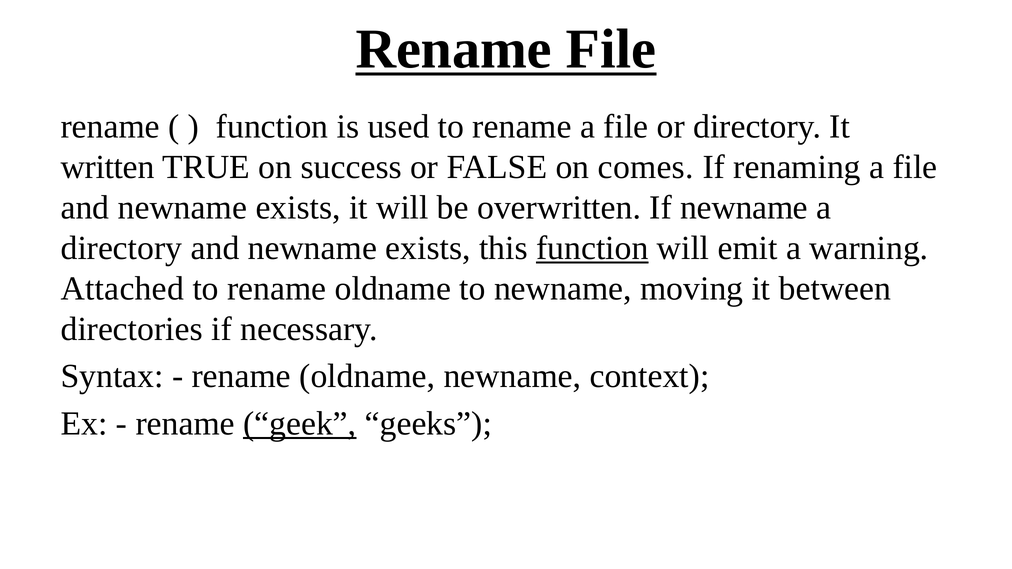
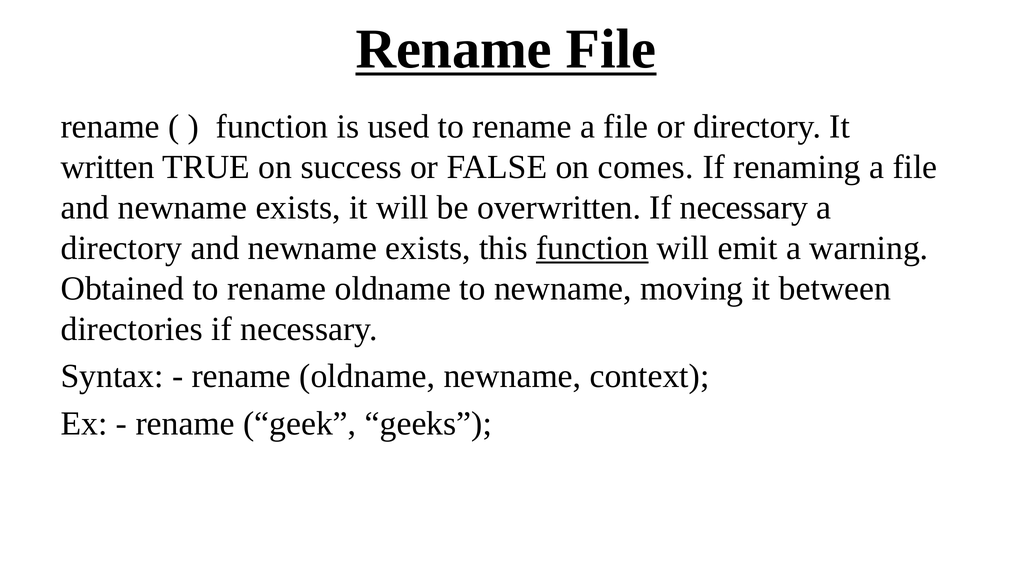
overwritten If newname: newname -> necessary (744, 208)
Attached: Attached -> Obtained (122, 289)
geek underline: present -> none (300, 424)
